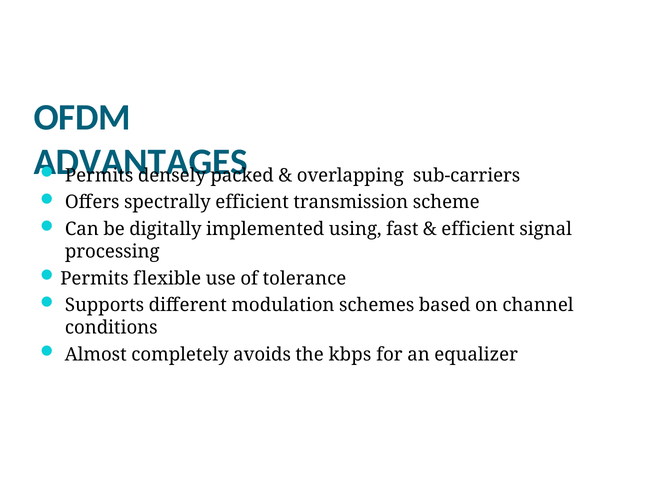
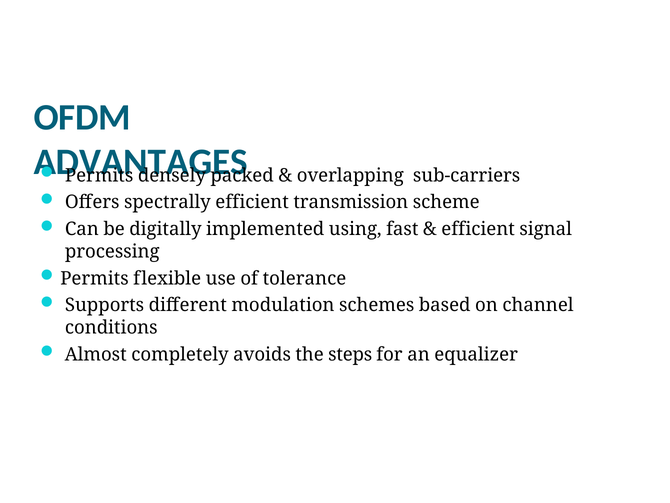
kbps: kbps -> steps (350, 354)
